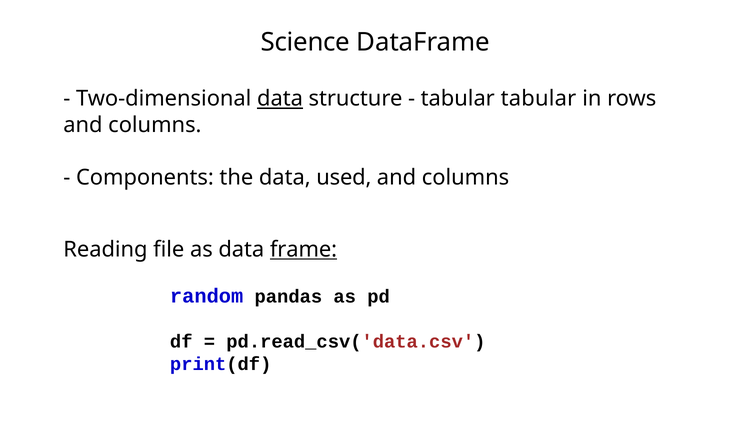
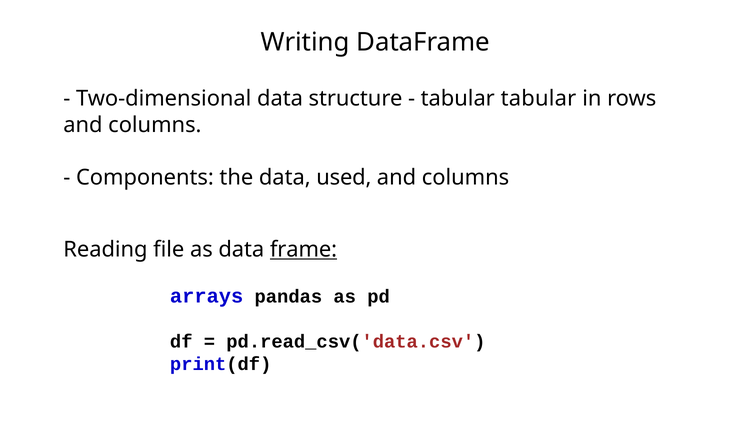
Science: Science -> Writing (305, 42)
data underline: present -> none (280, 99)
random: random -> arrays (207, 296)
